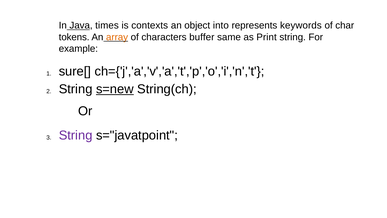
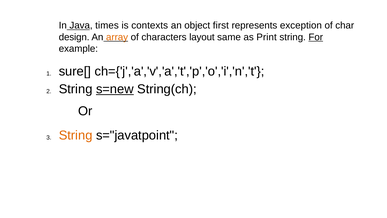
into: into -> first (221, 25)
keywords: keywords -> exception (301, 25)
tokens: tokens -> design (74, 37)
buffer: buffer -> layout (202, 37)
For underline: none -> present (316, 37)
String colour: purple -> orange (76, 135)
